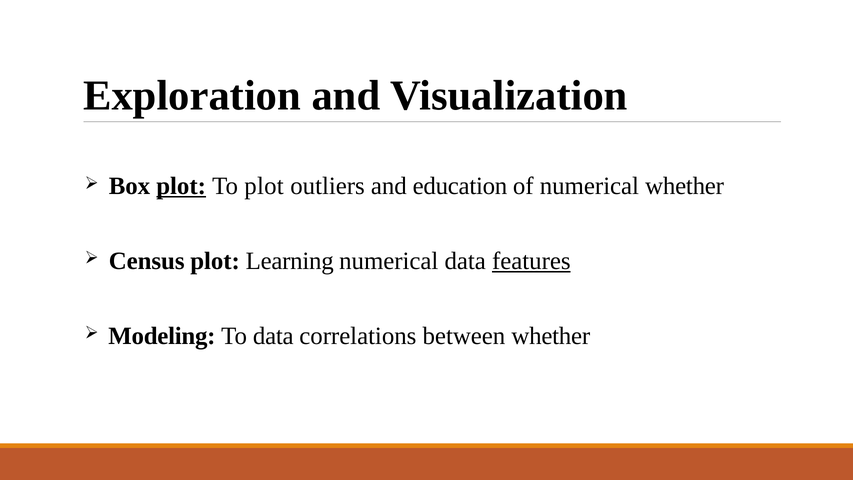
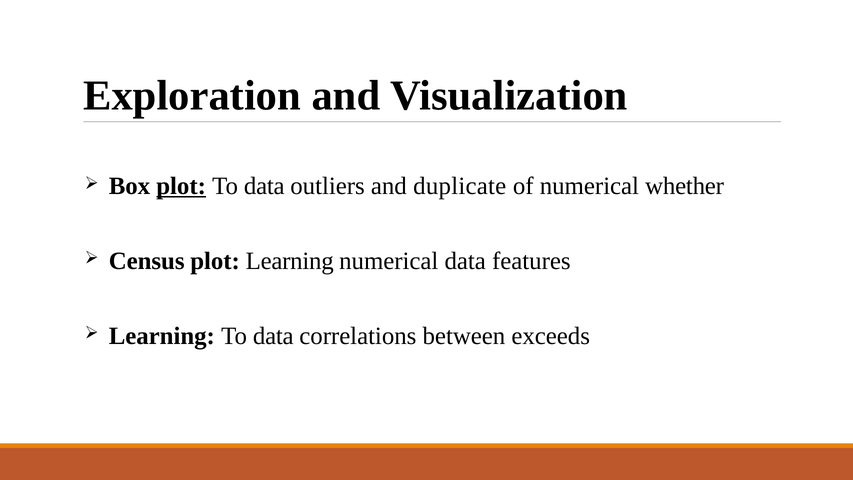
plot: plot -> data (264, 186)
education: education -> duplicate (460, 186)
features underline: present -> none (531, 261)
Modeling: Modeling -> Learning (162, 336)
between whether: whether -> exceeds (551, 336)
